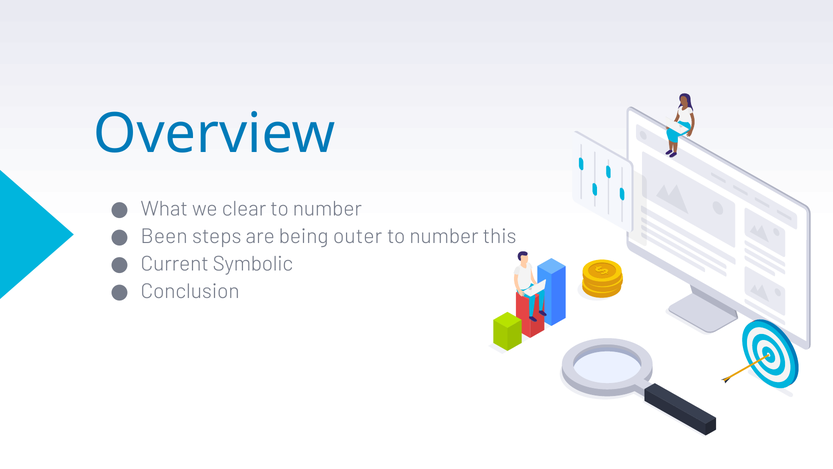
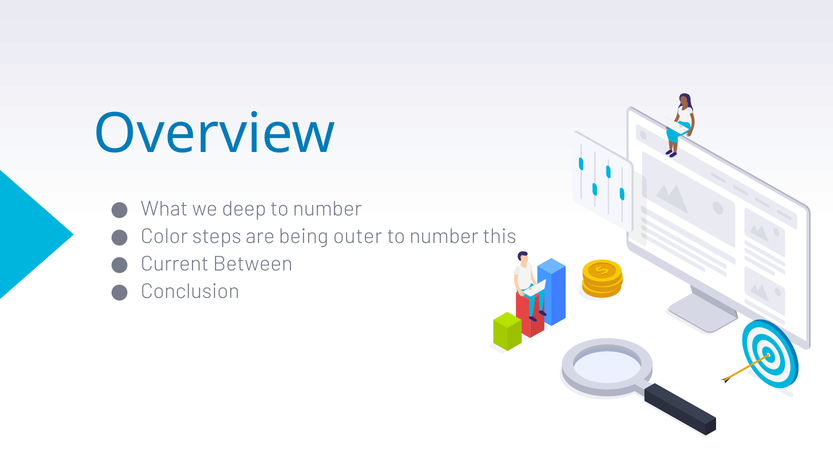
clear: clear -> deep (244, 209)
Been: Been -> Color (164, 236)
Symbolic: Symbolic -> Between (253, 264)
